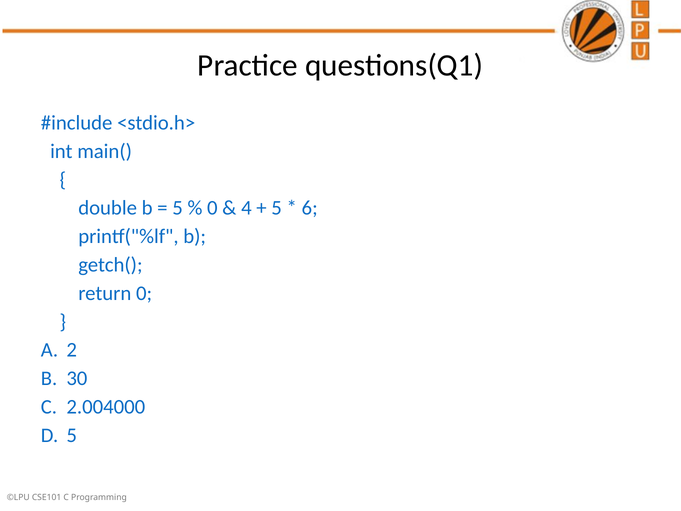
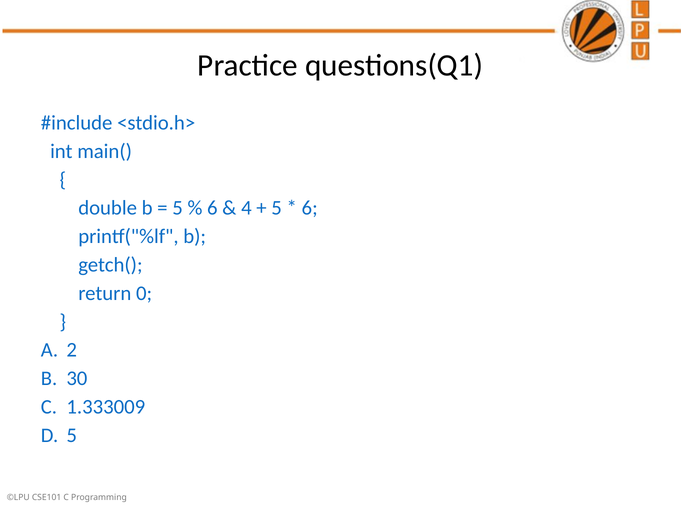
0: 0 -> 6 (212, 208)
2.004000: 2.004000 -> 1.333009 (106, 407)
